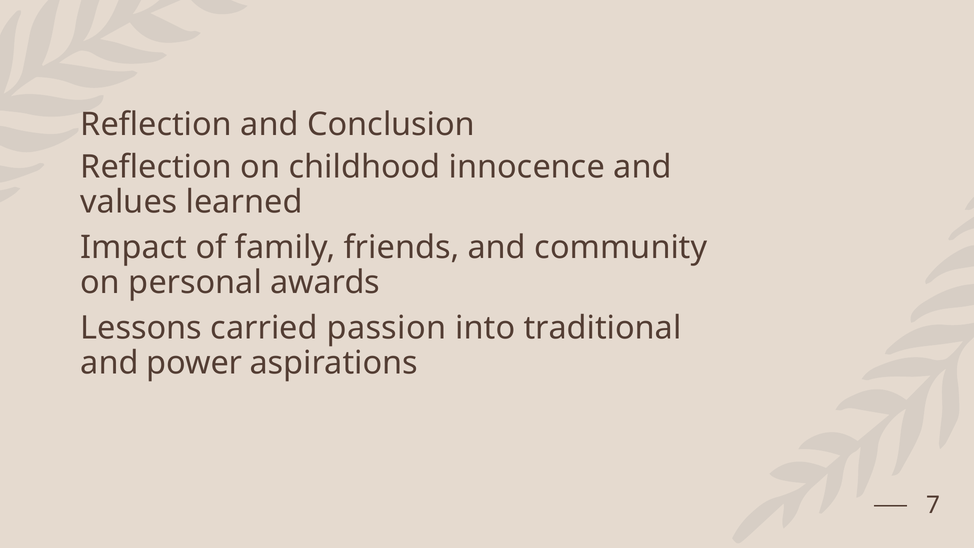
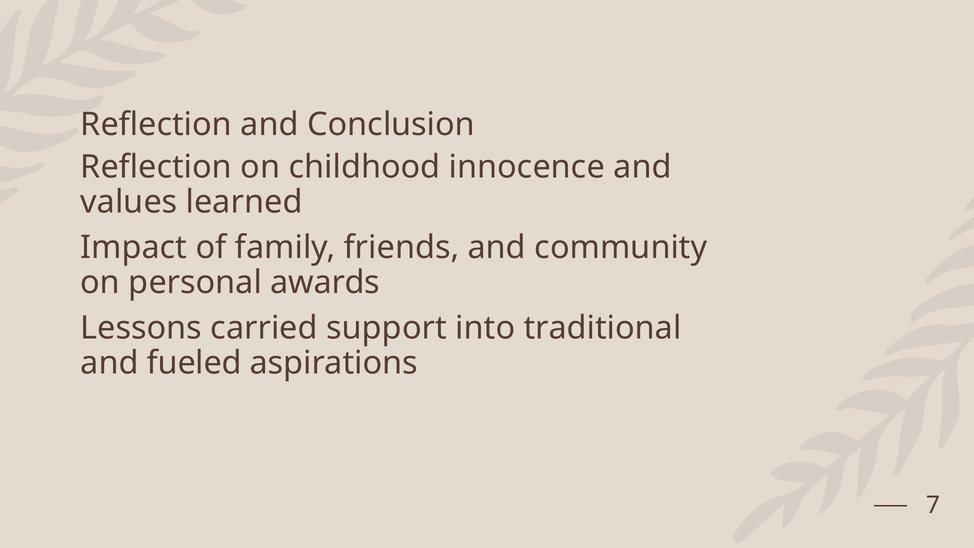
passion: passion -> support (387, 328)
power: power -> fueled (194, 363)
